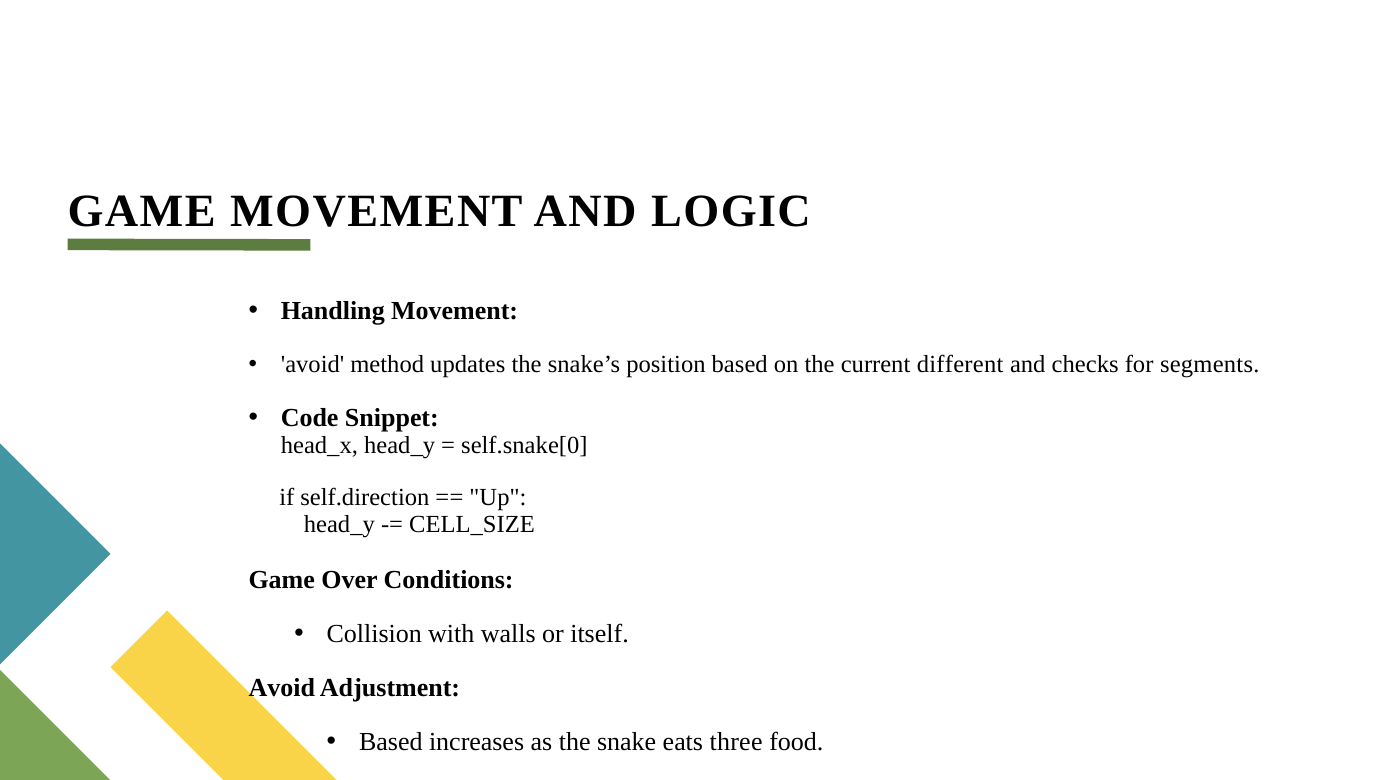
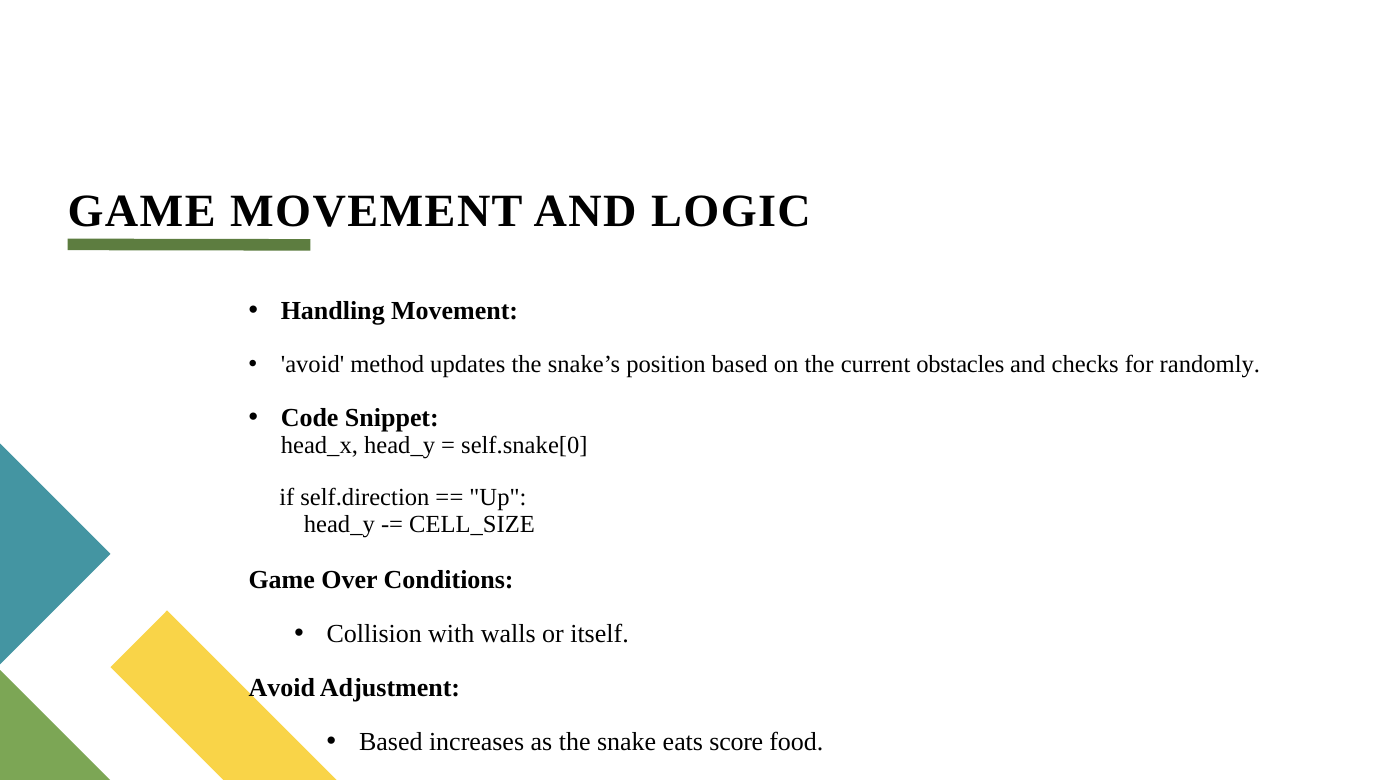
different: different -> obstacles (960, 365)
segments: segments -> randomly (1210, 365)
three: three -> score (736, 742)
